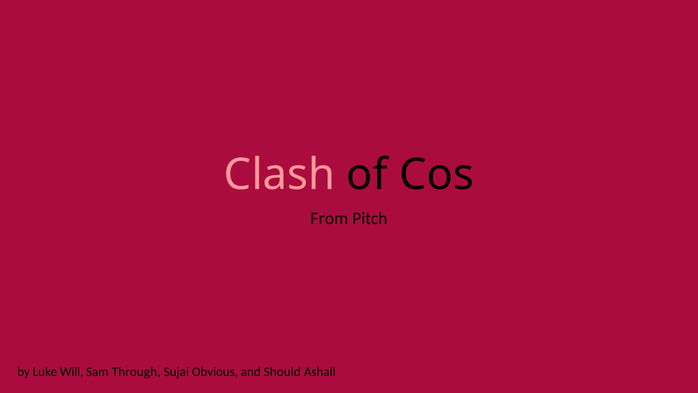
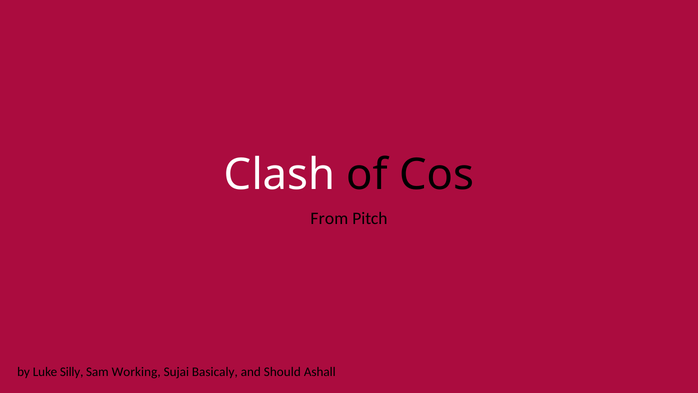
Clash colour: pink -> white (280, 174)
Will: Will -> Silly (72, 372)
Through: Through -> Working (136, 372)
Obvious: Obvious -> Basicaly (215, 372)
